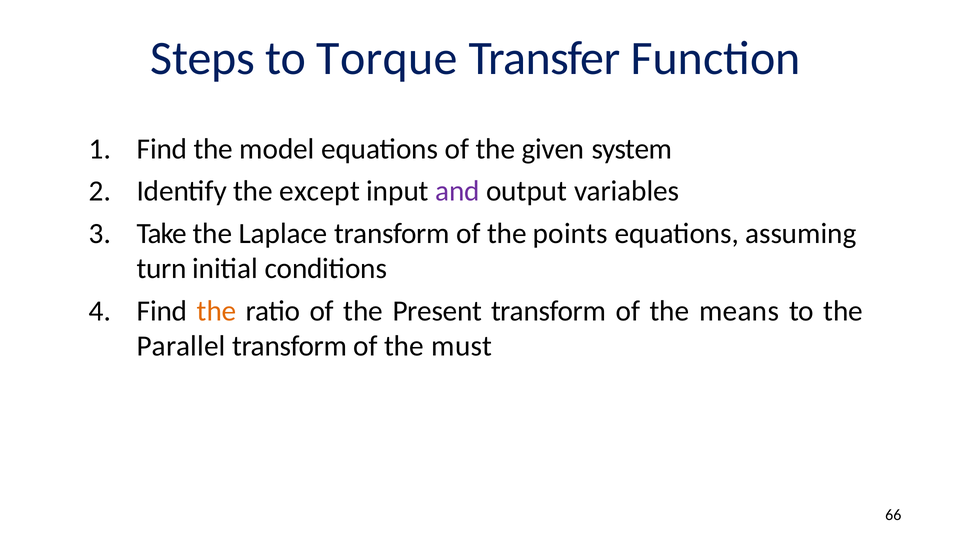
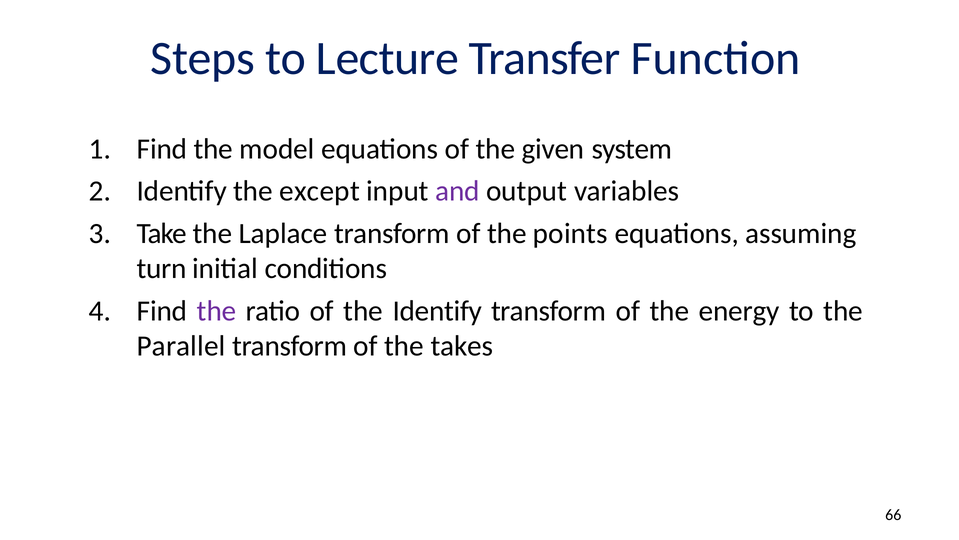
Torque: Torque -> Lecture (387, 58)
the colour: orange -> purple (217, 311)
the Present: Present -> Identify (437, 311)
means: means -> energy (739, 311)
must: must -> takes (462, 346)
